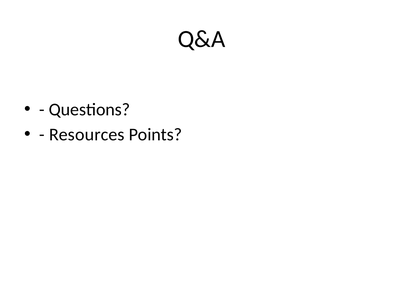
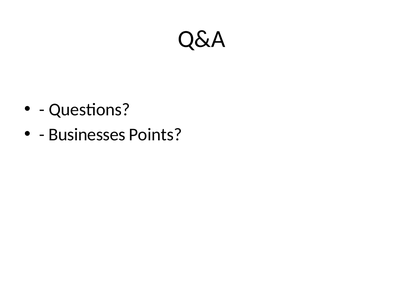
Resources: Resources -> Businesses (87, 135)
